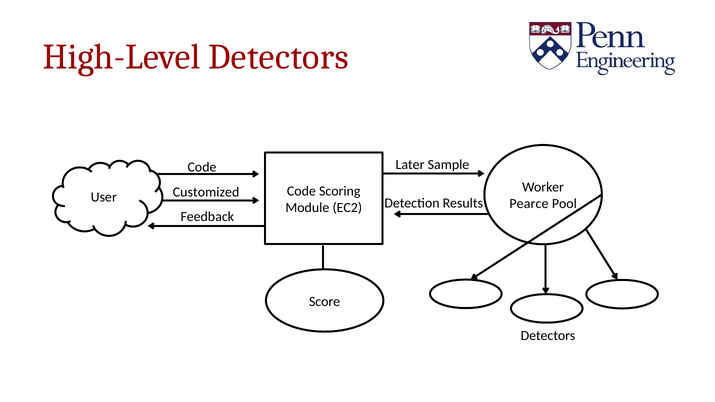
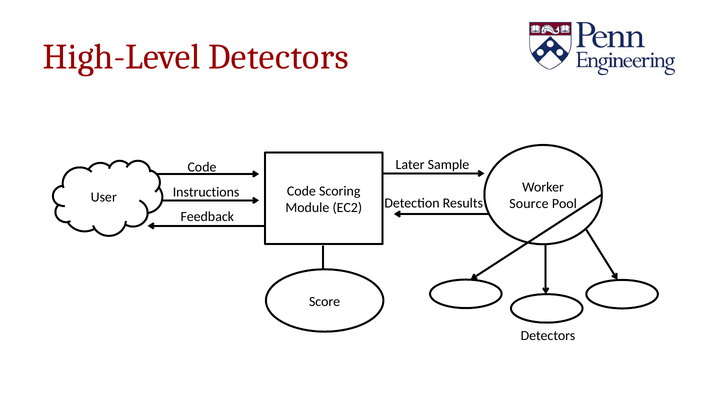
Customized: Customized -> Instructions (206, 192)
Pearce: Pearce -> Source (529, 204)
